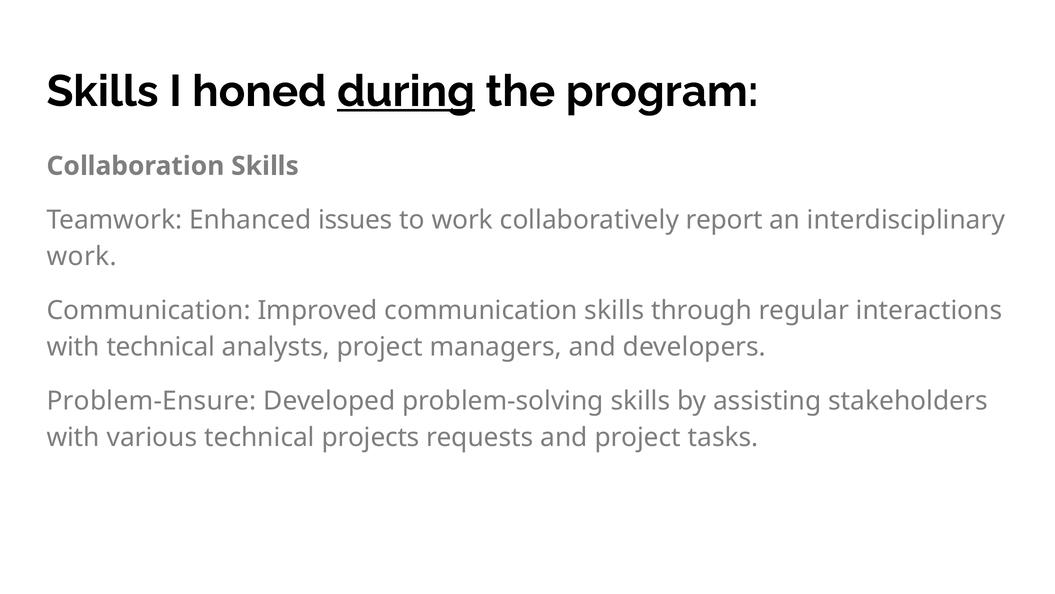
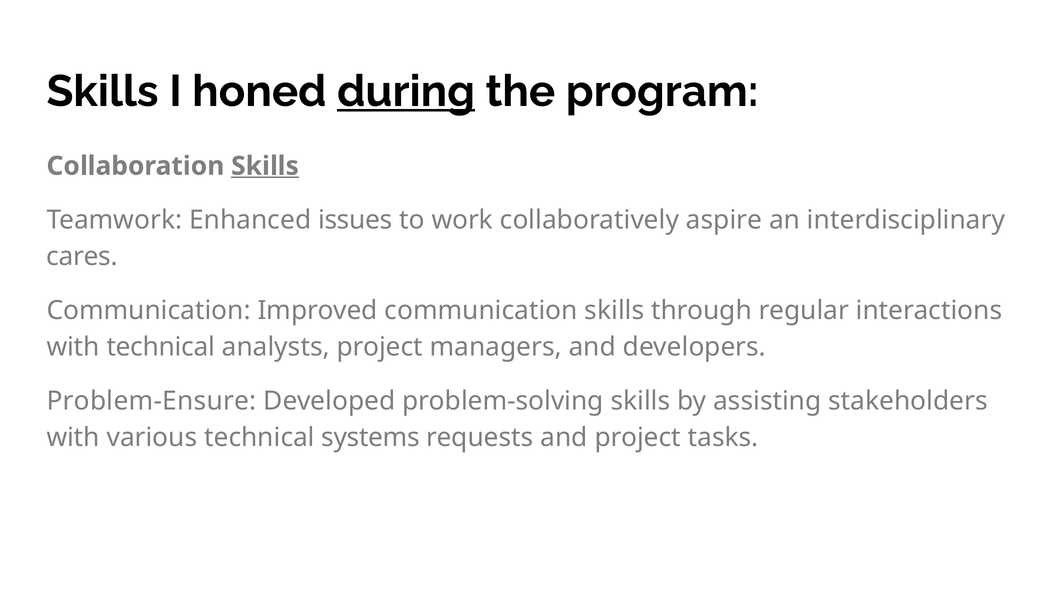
Skills underline: none -> present (265, 166)
report: report -> aspire (724, 220)
work: work -> cares (82, 256)
projects: projects -> systems (371, 437)
